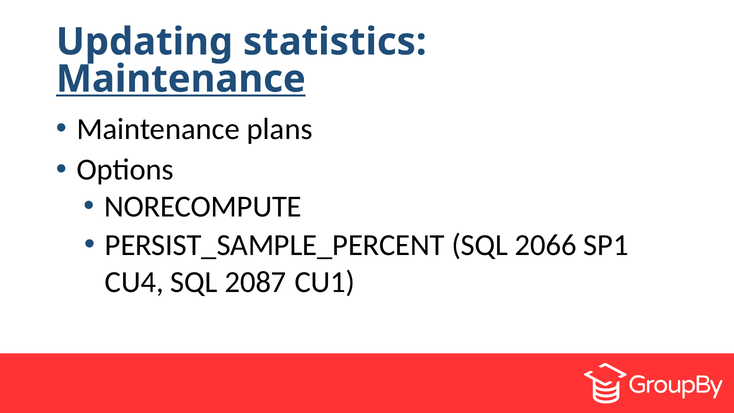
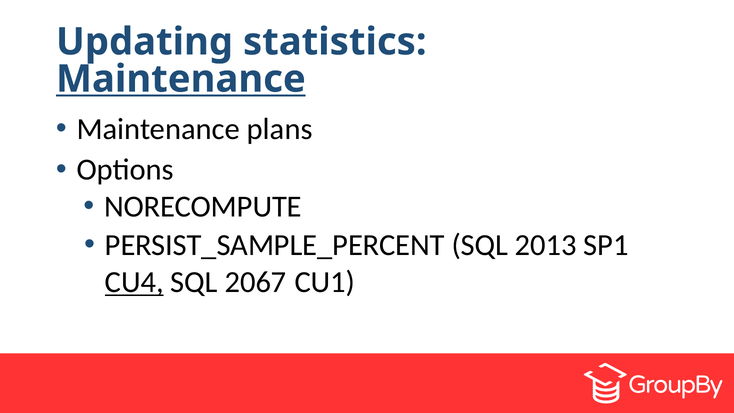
2066: 2066 -> 2013 (546, 245)
CU4 underline: none -> present (134, 282)
2087: 2087 -> 2067 (256, 282)
